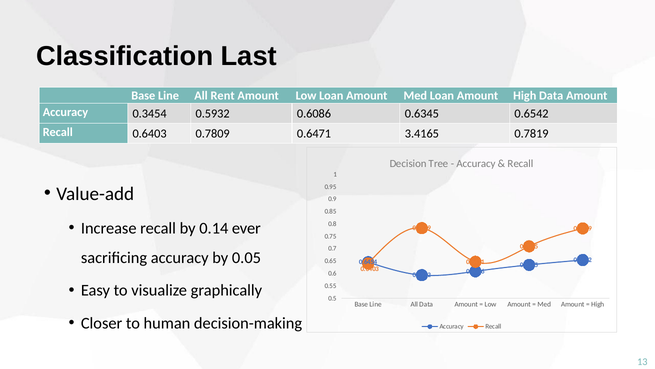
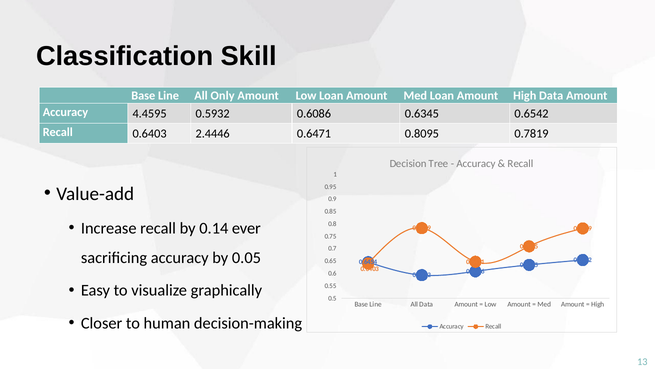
Last: Last -> Skill (249, 56)
Rent: Rent -> Only (223, 96)
0.3454: 0.3454 -> 4.4595 (150, 113)
0.7809: 0.7809 -> 2.4446 (213, 133)
3.4165: 3.4165 -> 0.8095 (422, 133)
